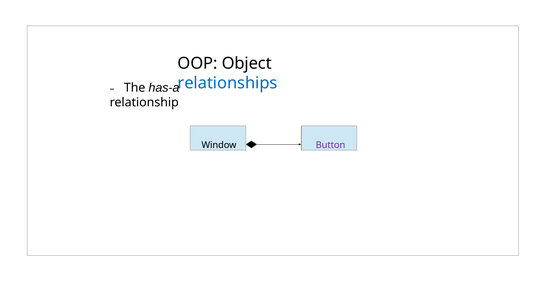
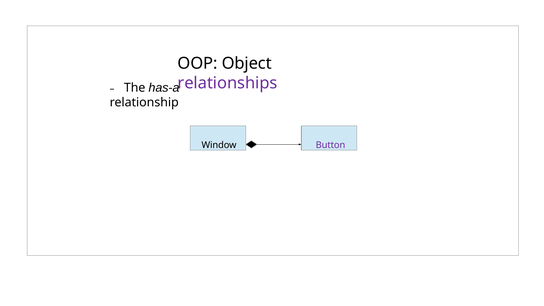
relationships colour: blue -> purple (228, 83)
